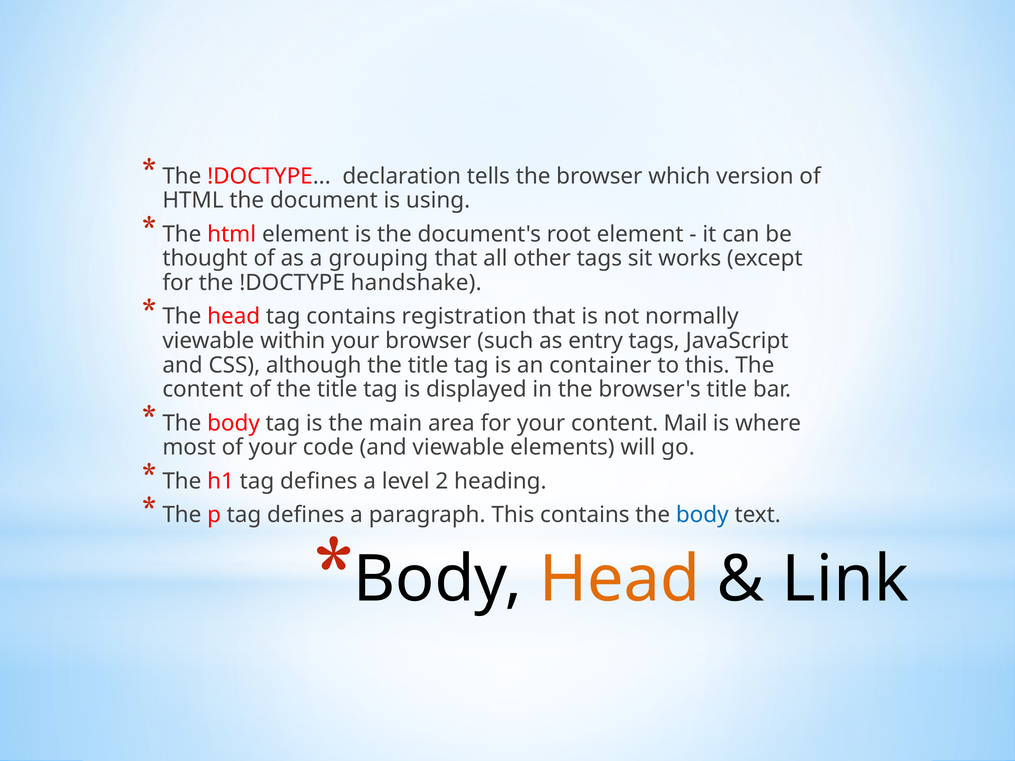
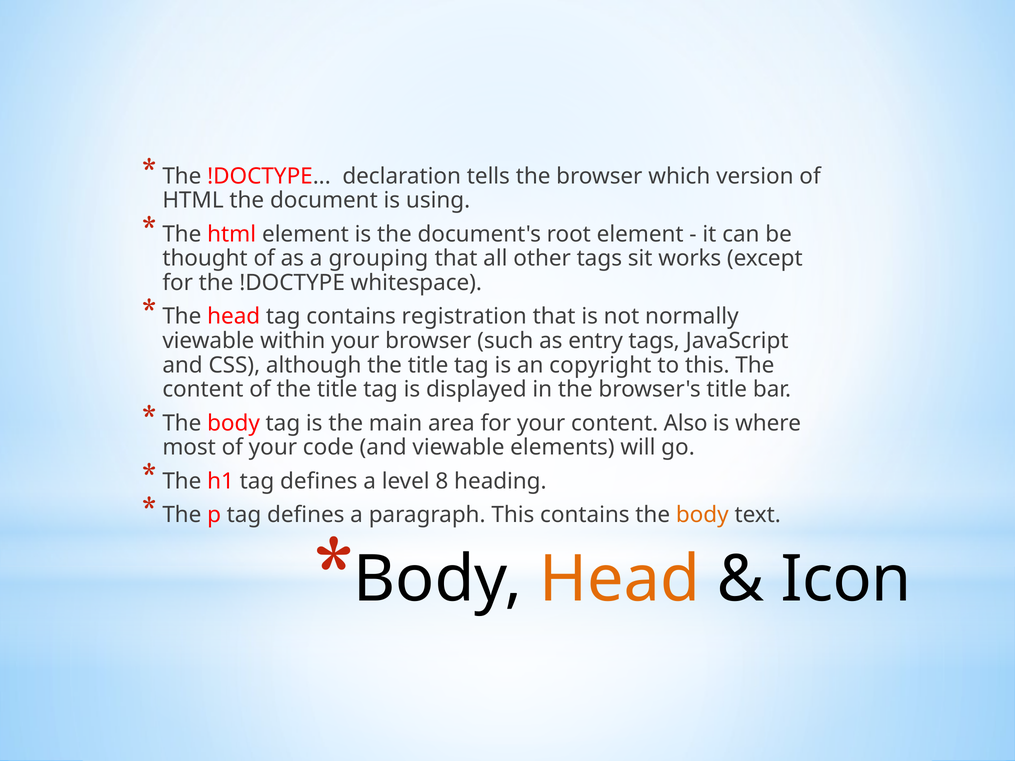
handshake: handshake -> whitespace (416, 283)
container: container -> copyright (600, 365)
Mail: Mail -> Also (686, 423)
2: 2 -> 8 (442, 481)
body colour: blue -> orange (702, 515)
Link: Link -> Icon (846, 580)
